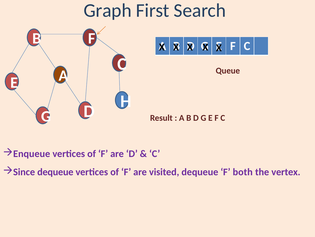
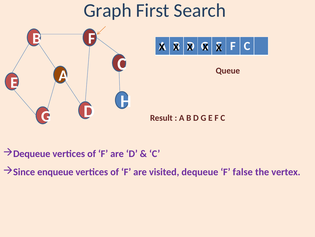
Enqueue: Enqueue -> Dequeue (32, 153)
Since dequeue: dequeue -> enqueue (55, 172)
both: both -> false (243, 172)
